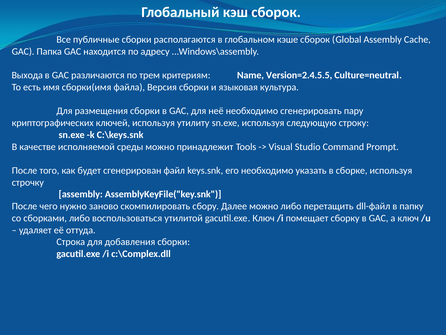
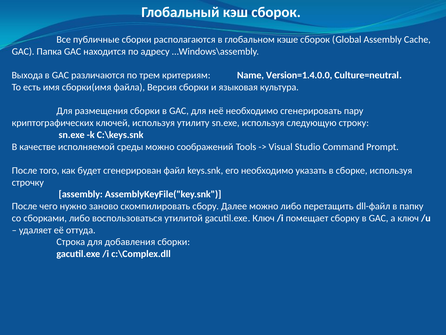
Version=2.4.5.5: Version=2.4.5.5 -> Version=1.4.0.0 (299, 75)
принадлежит: принадлежит -> соображений (205, 147)
